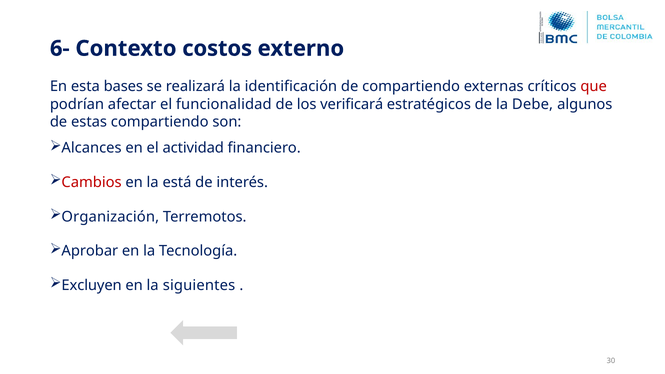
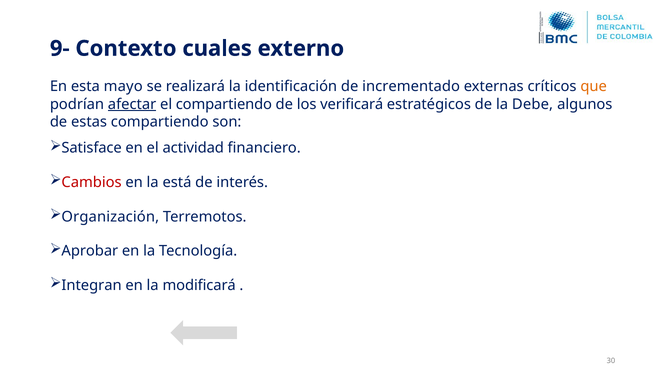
6-: 6- -> 9- (60, 48)
costos: costos -> cuales (217, 48)
bases: bases -> mayo (123, 87)
de compartiendo: compartiendo -> incrementado (411, 87)
que colour: red -> orange (594, 87)
afectar underline: none -> present (132, 104)
el funcionalidad: funcionalidad -> compartiendo (224, 104)
Alcances: Alcances -> Satisface (92, 148)
Excluyen: Excluyen -> Integran (92, 285)
siguientes: siguientes -> modificará (199, 285)
